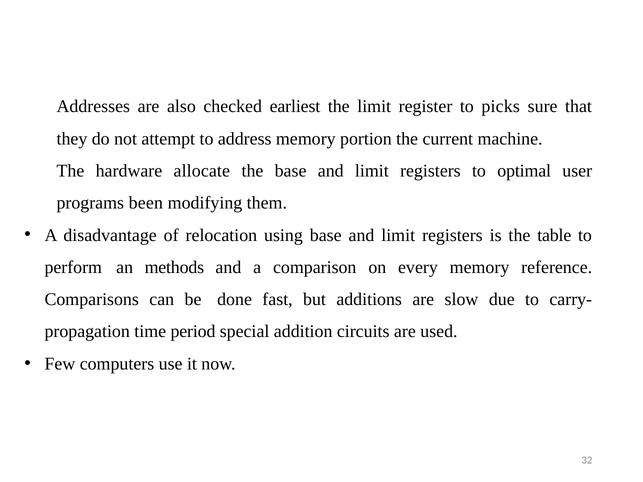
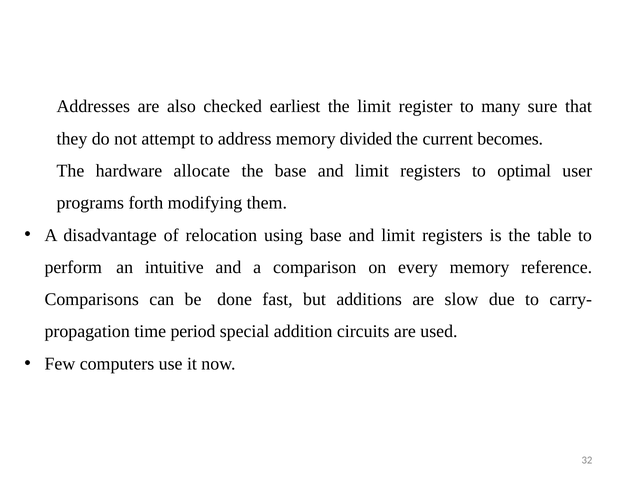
picks: picks -> many (501, 107)
portion: portion -> divided (366, 139)
machine: machine -> becomes (510, 139)
been: been -> forth (146, 203)
methods: methods -> intuitive (174, 267)
